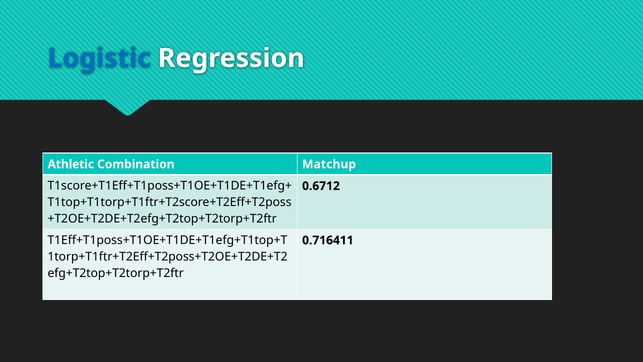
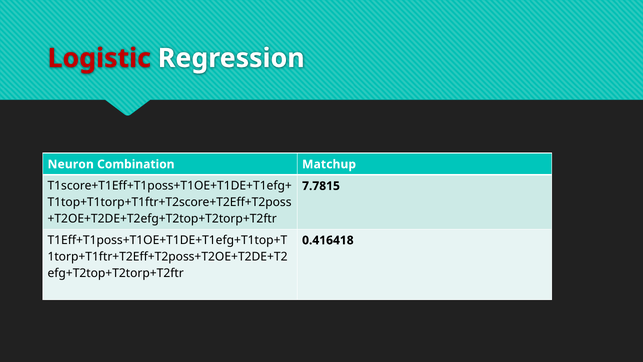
Logistic colour: blue -> red (99, 58)
Athletic: Athletic -> Neuron (71, 164)
0.6712: 0.6712 -> 7.7815 (321, 186)
0.716411: 0.716411 -> 0.416418 (328, 240)
